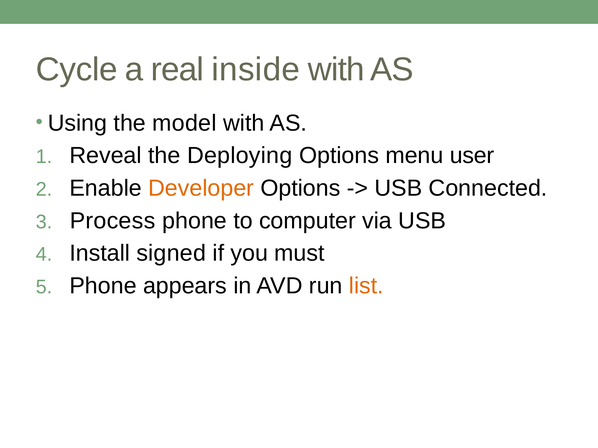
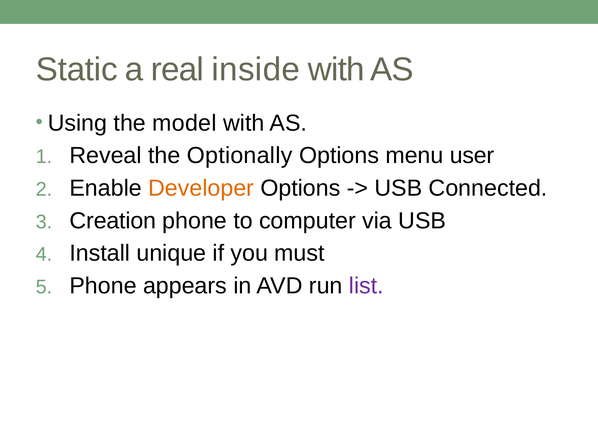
Cycle: Cycle -> Static (77, 70)
Deploying: Deploying -> Optionally (240, 156)
Process: Process -> Creation (113, 221)
signed: signed -> unique (171, 254)
list colour: orange -> purple (366, 286)
